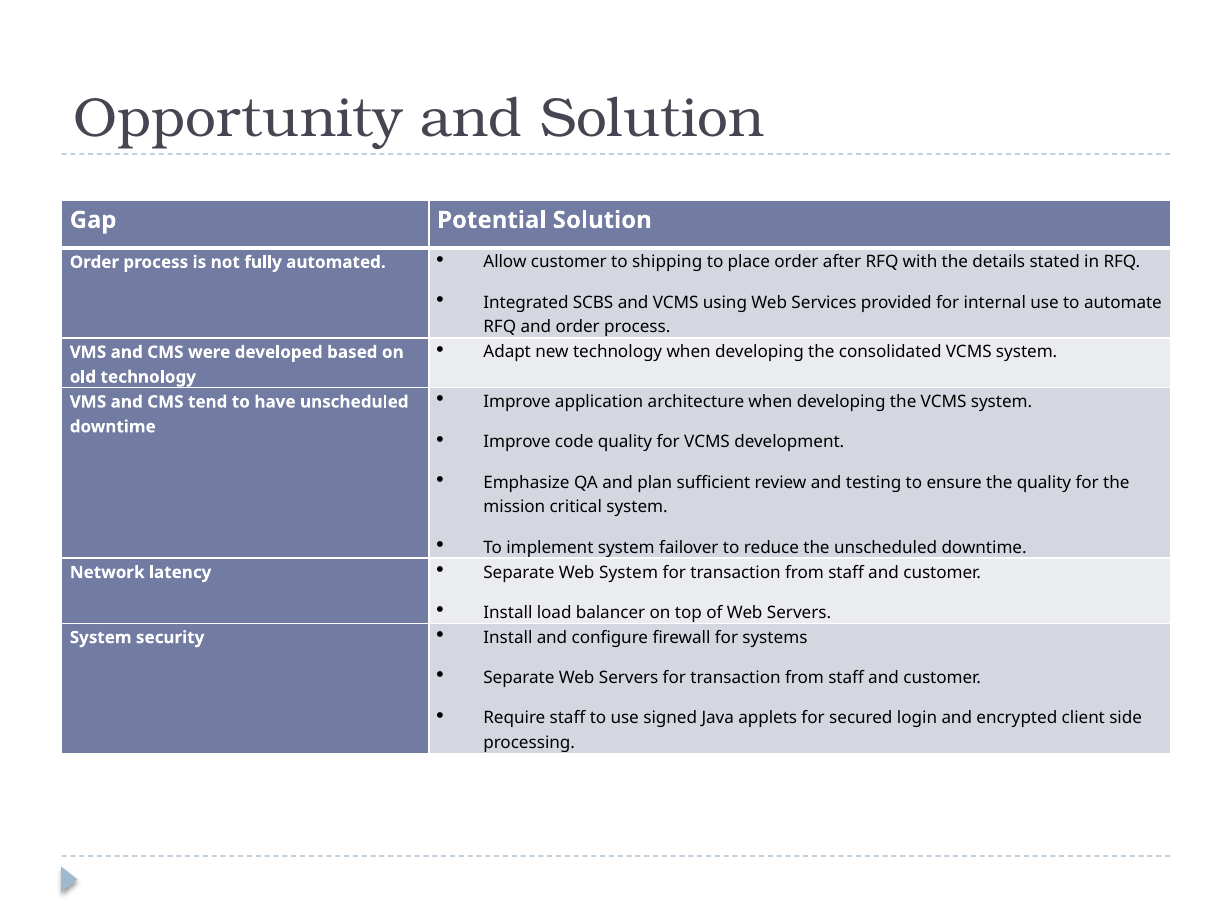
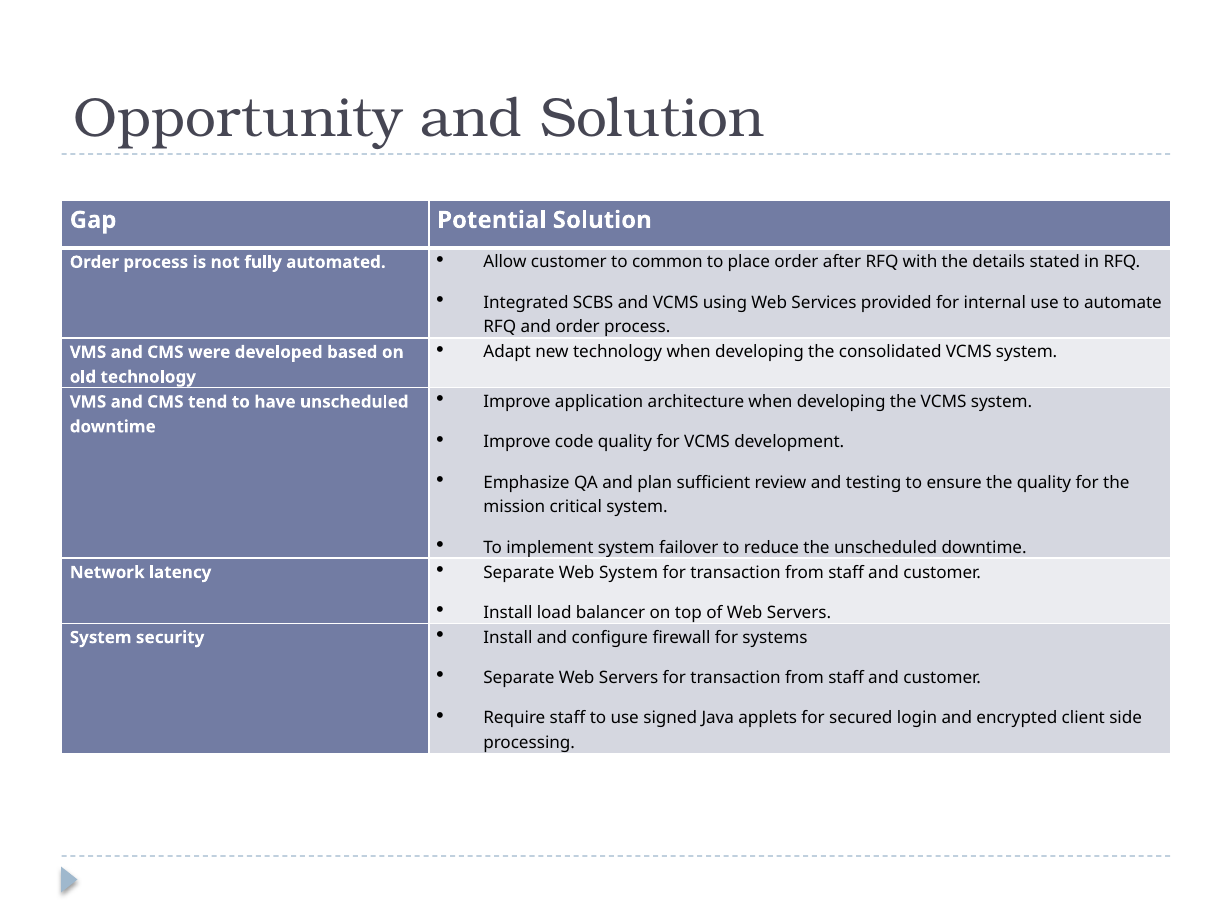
shipping: shipping -> common (667, 262)
